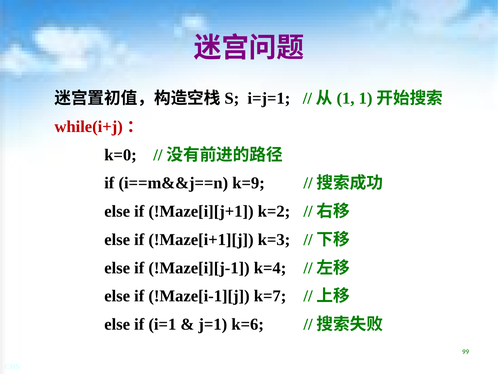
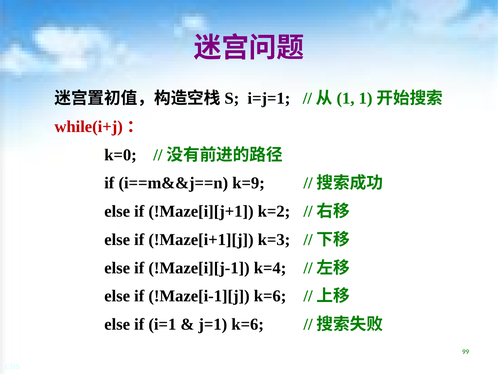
!Maze[i-1][j k=7: k=7 -> k=6 (270, 296)
